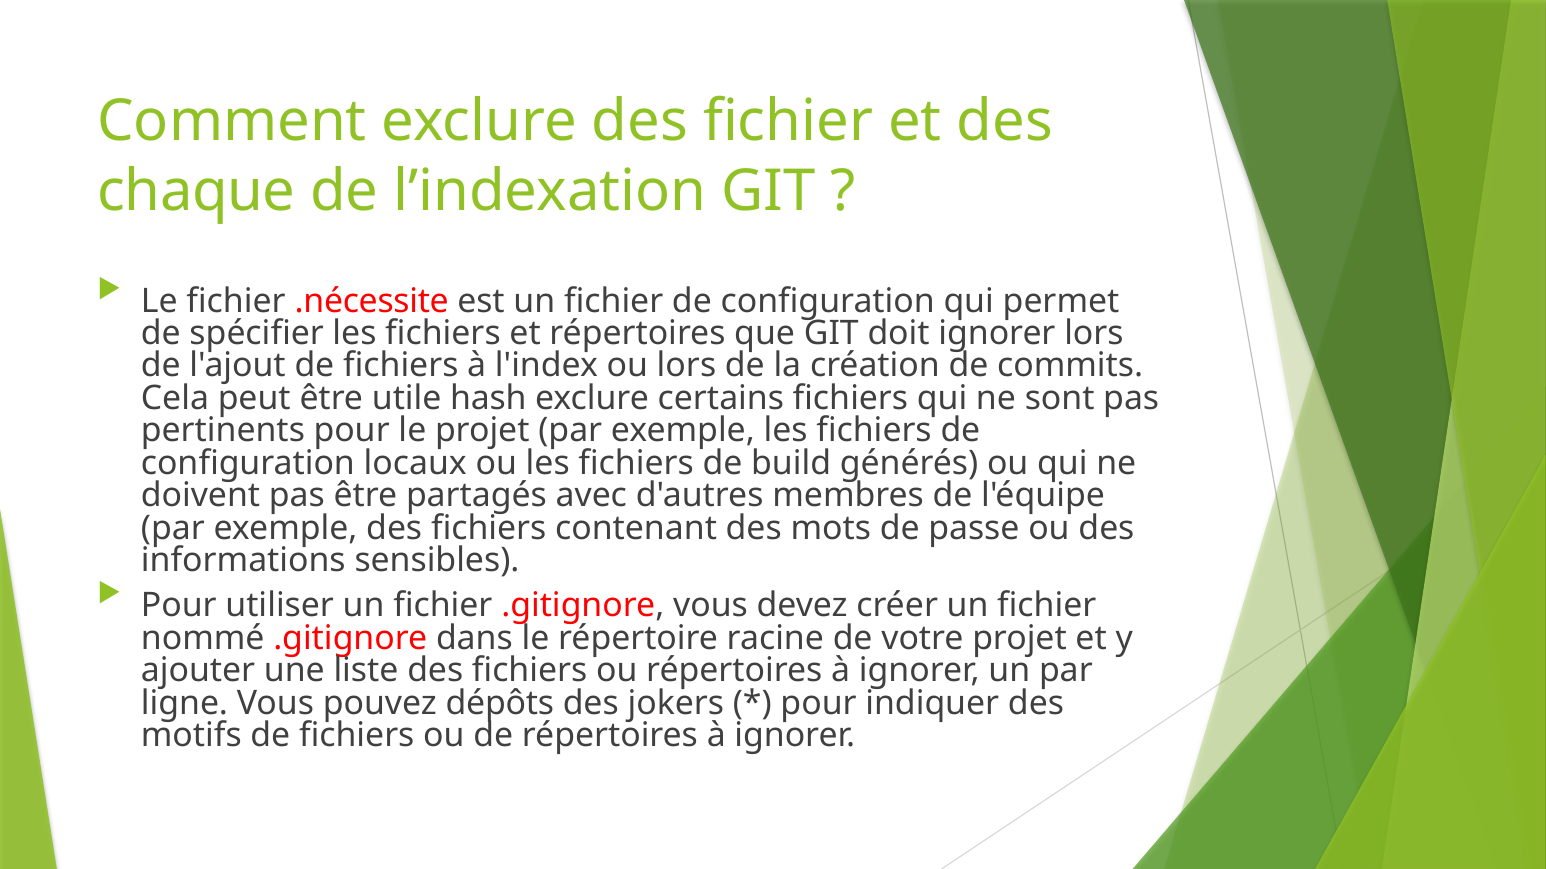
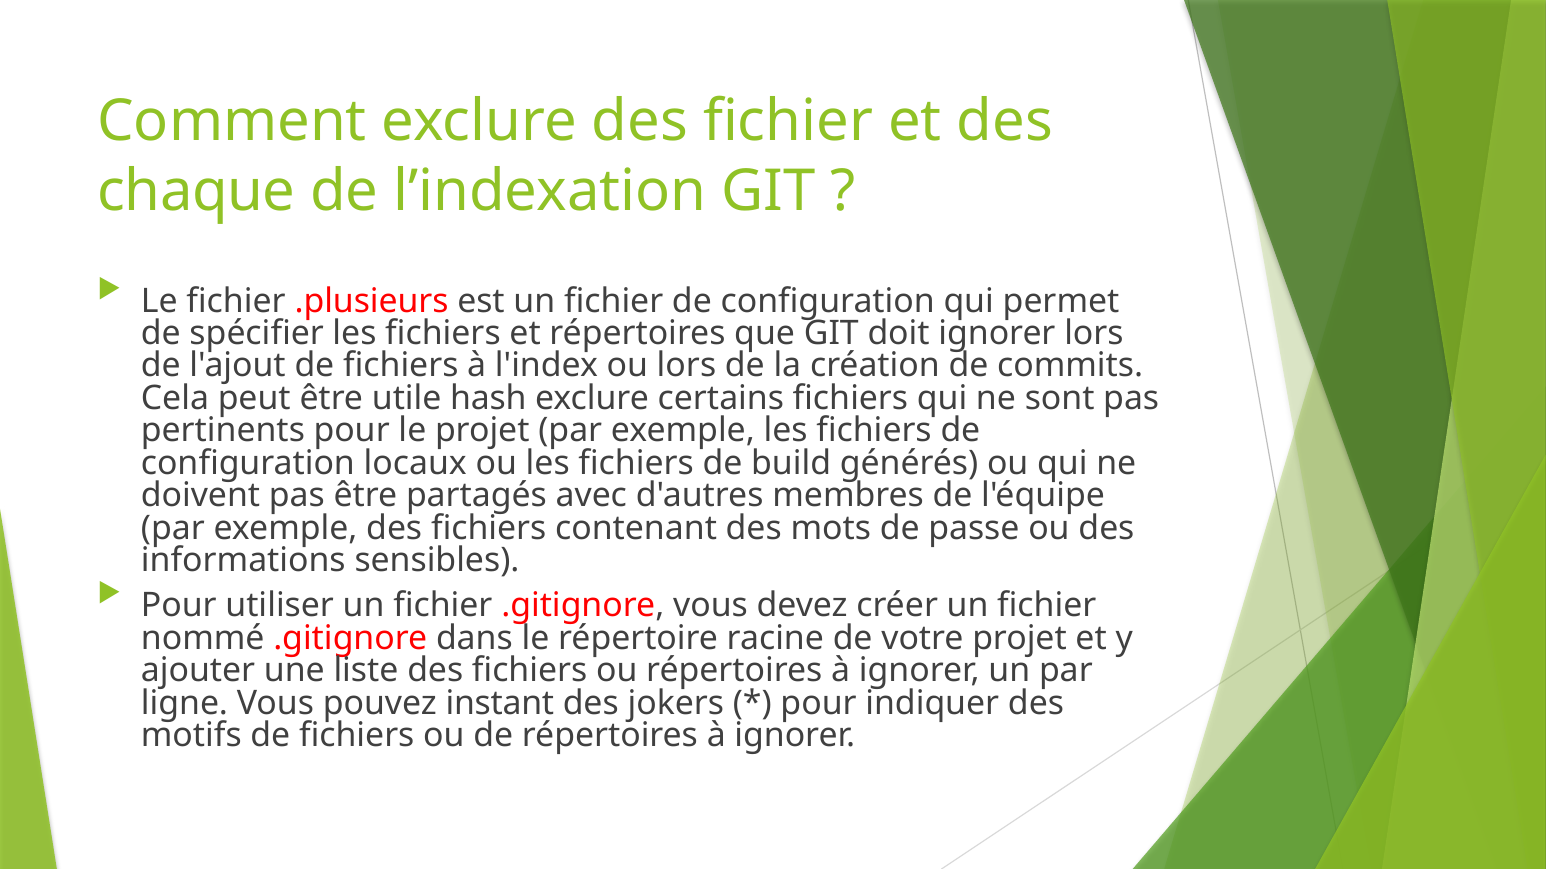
.nécessite: .nécessite -> .plusieurs (372, 301)
dépôts: dépôts -> instant (500, 703)
